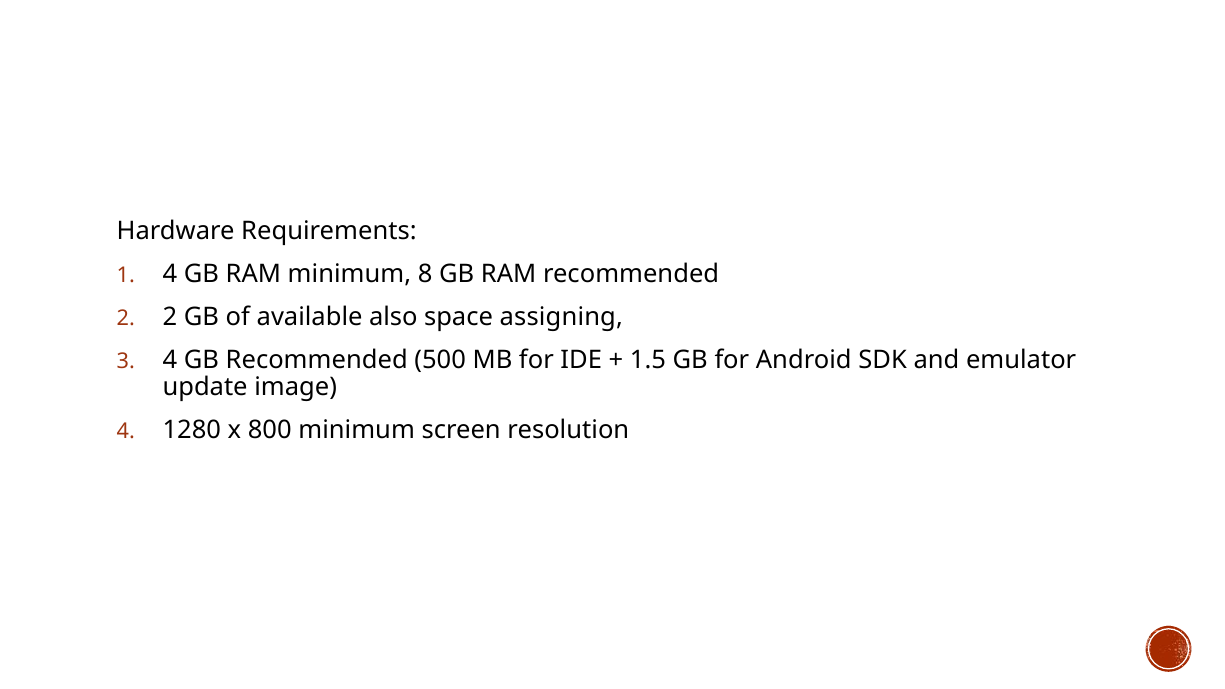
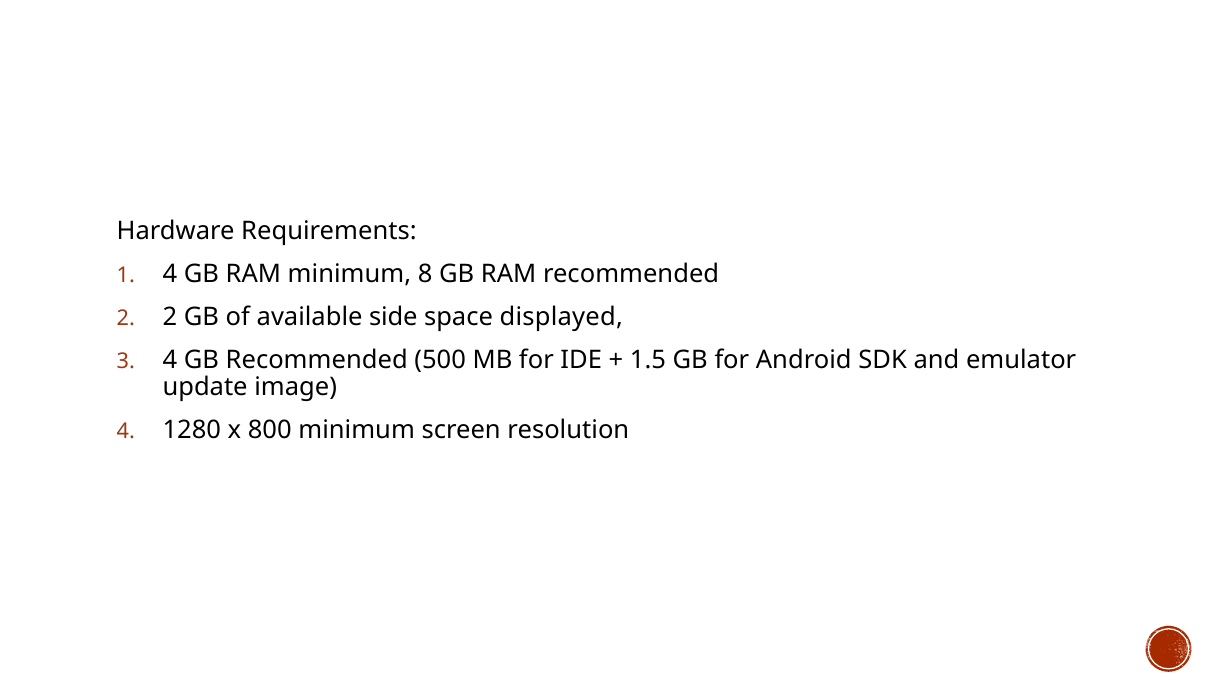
also: also -> side (393, 317)
assigning: assigning -> displayed (561, 317)
